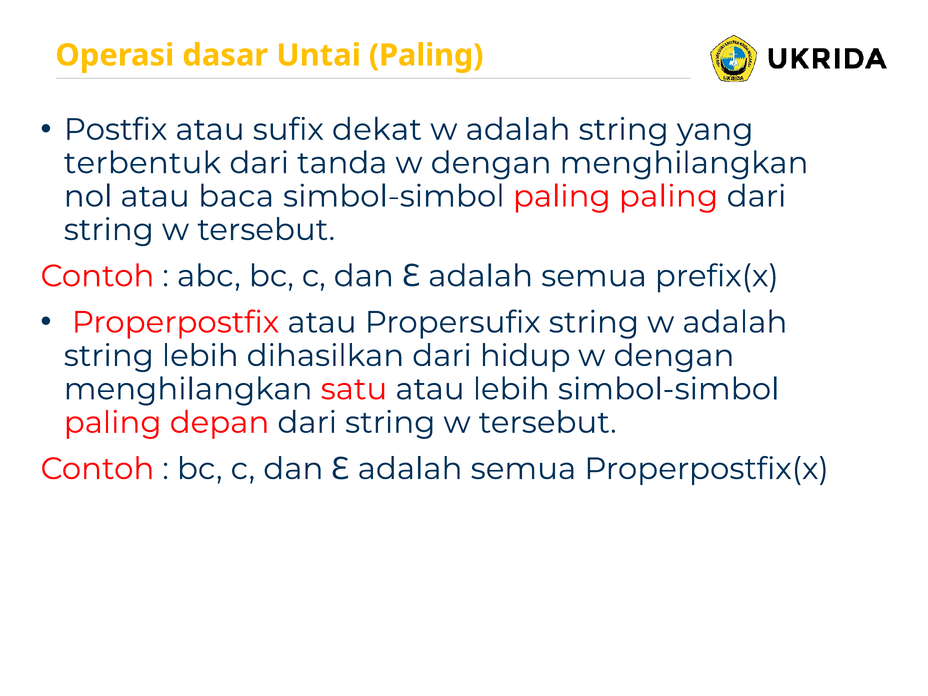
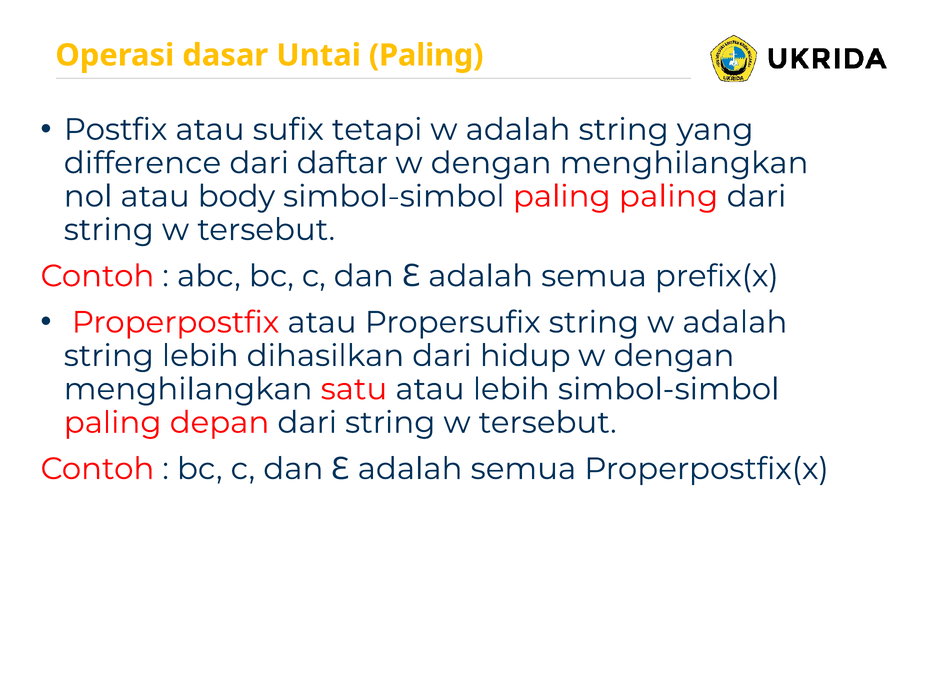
dekat: dekat -> tetapi (377, 130)
terbentuk: terbentuk -> difference (142, 163)
tanda: tanda -> daftar (342, 163)
baca: baca -> body (236, 196)
